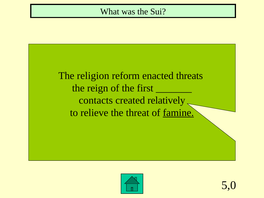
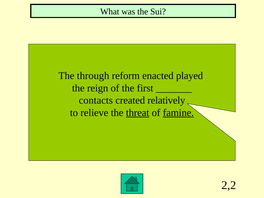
religion: religion -> through (93, 76)
threats: threats -> played (190, 76)
threat underline: none -> present (138, 113)
5,0: 5,0 -> 2,2 (229, 185)
